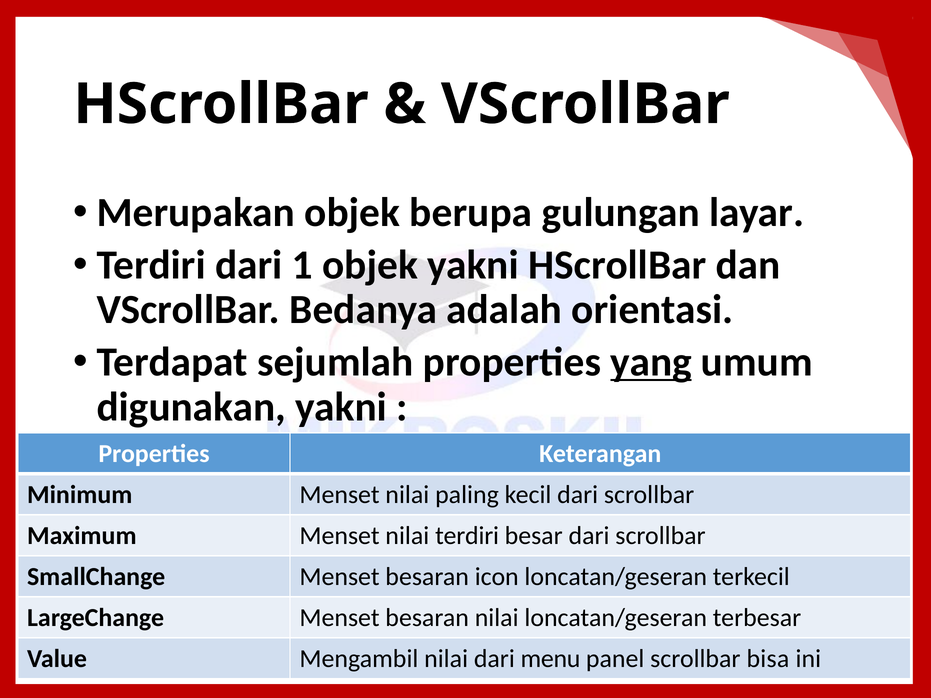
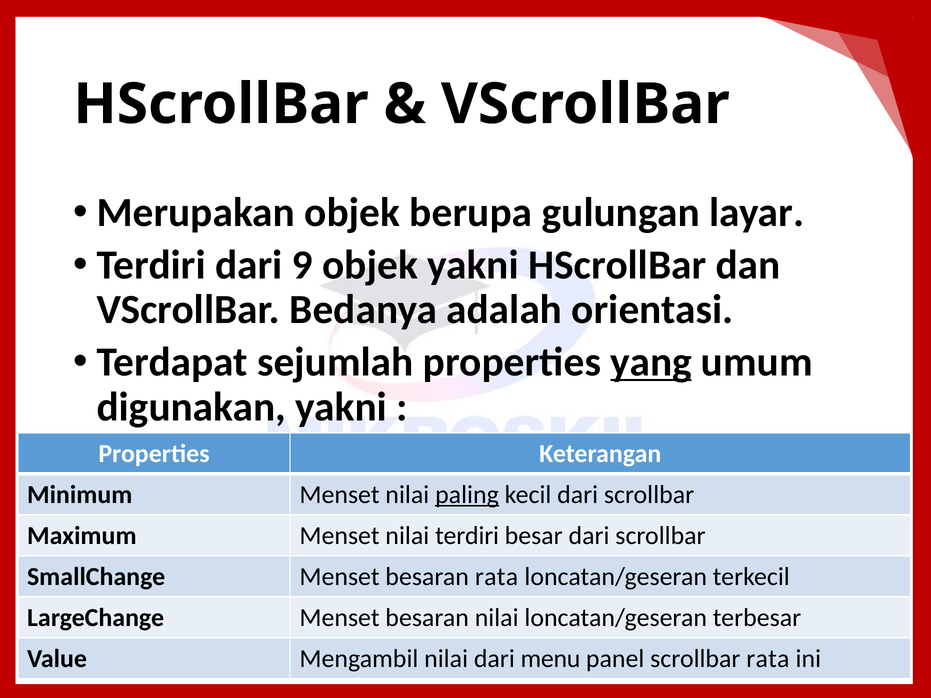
1: 1 -> 9 (302, 265)
paling underline: none -> present (467, 495)
besaran icon: icon -> rata (497, 577)
scrollbar bisa: bisa -> rata (768, 659)
